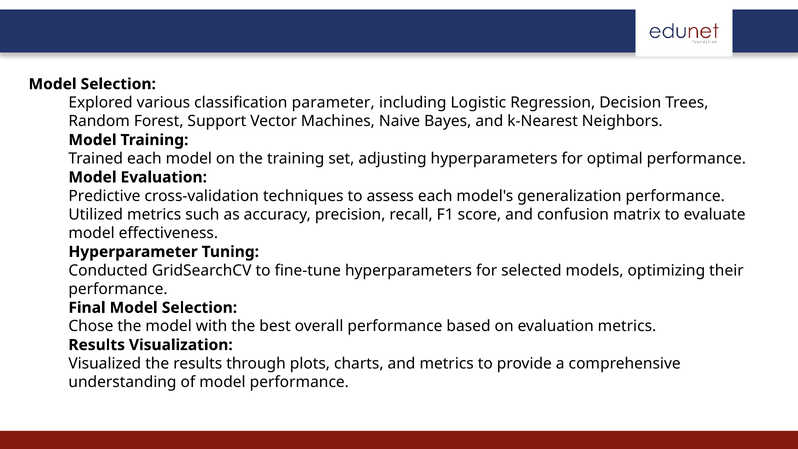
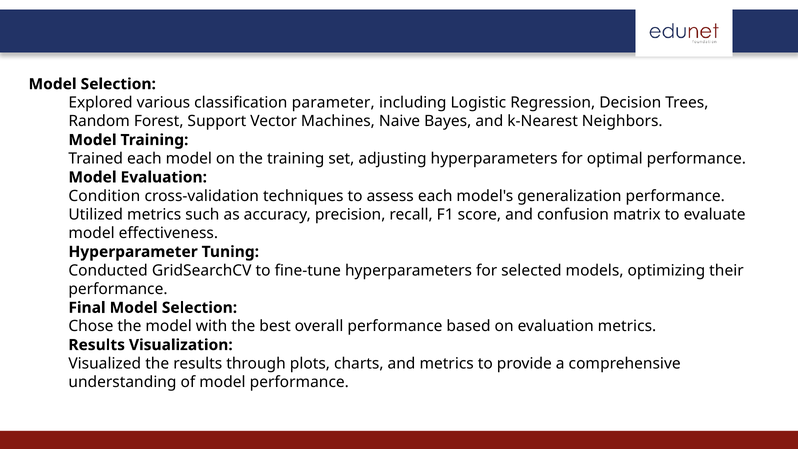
Predictive: Predictive -> Condition (104, 196)
